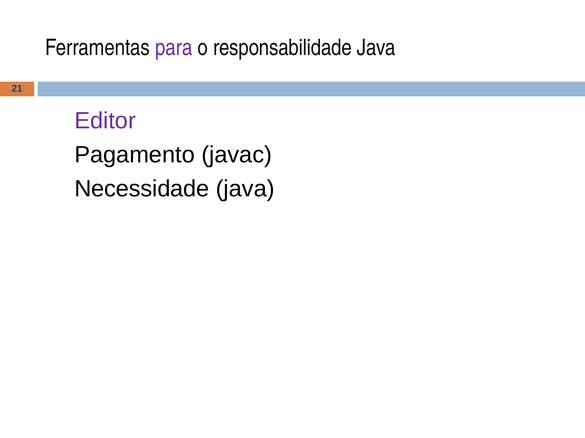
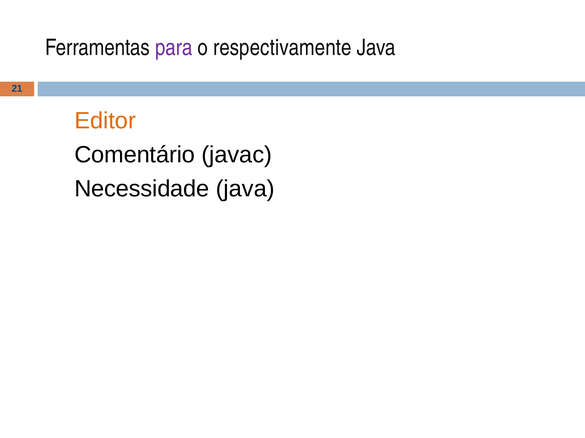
responsabilidade: responsabilidade -> respectivamente (282, 48)
Editor colour: purple -> orange (105, 121)
Pagamento: Pagamento -> Comentário (135, 155)
